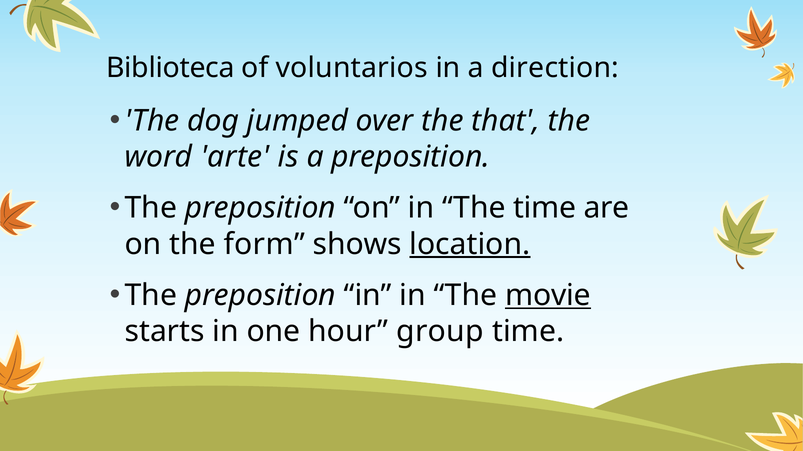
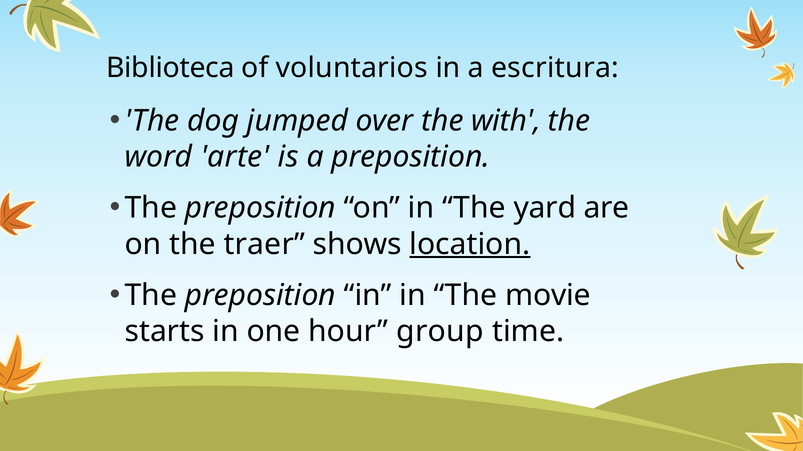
direction: direction -> escritura (555, 68)
that: that -> with (506, 121)
The time: time -> yard (545, 208)
form: form -> traer (264, 245)
movie underline: present -> none (548, 296)
